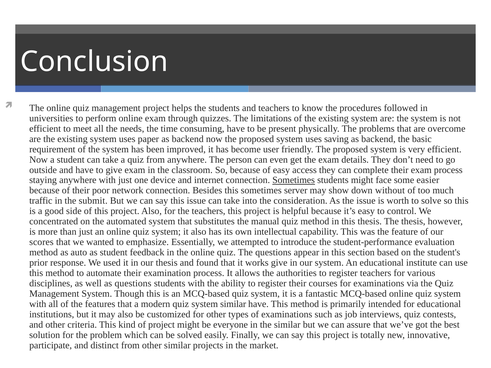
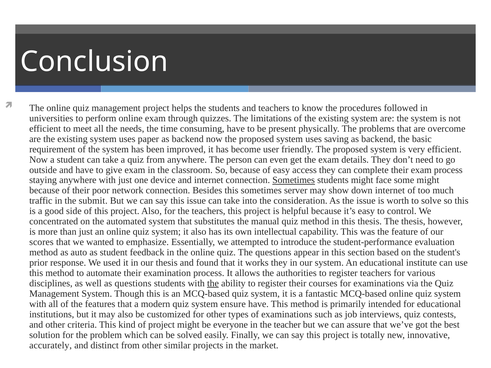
some easier: easier -> might (428, 180)
down without: without -> internet (390, 191)
works give: give -> they (279, 263)
the underline: none -> present (213, 284)
system similar: similar -> ensure (233, 304)
the similar: similar -> teacher (287, 325)
participate: participate -> accurately (51, 345)
